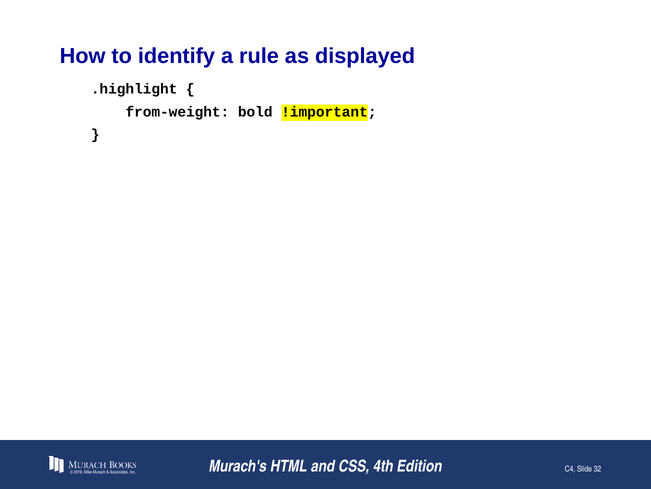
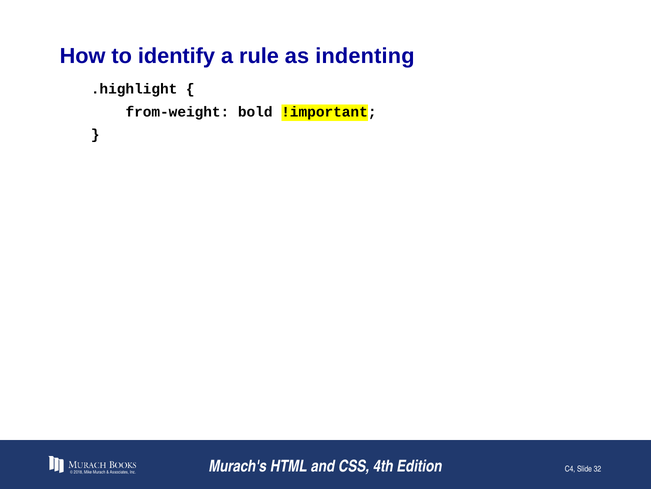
displayed: displayed -> indenting (365, 56)
